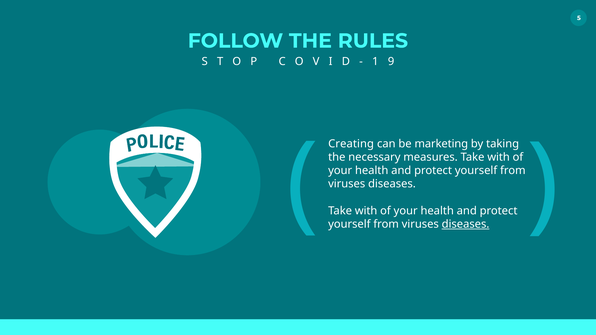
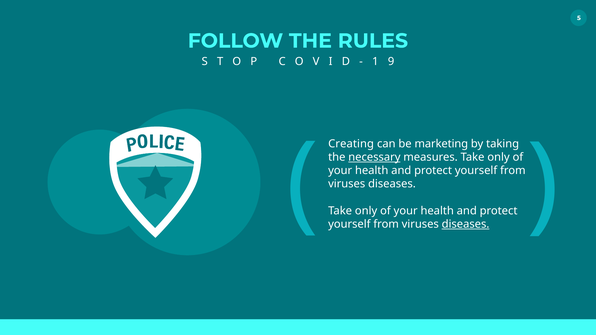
necessary underline: none -> present (374, 157)
measures Take with: with -> only (499, 157)
with: with -> only (366, 211)
